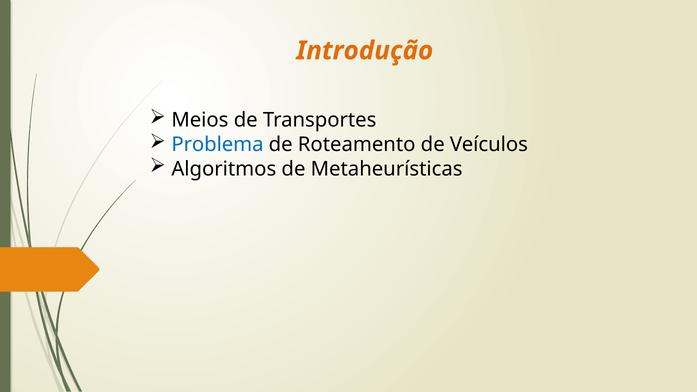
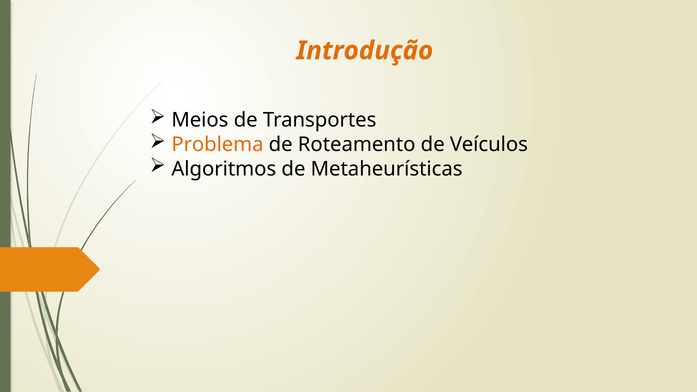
Problema colour: blue -> orange (217, 145)
